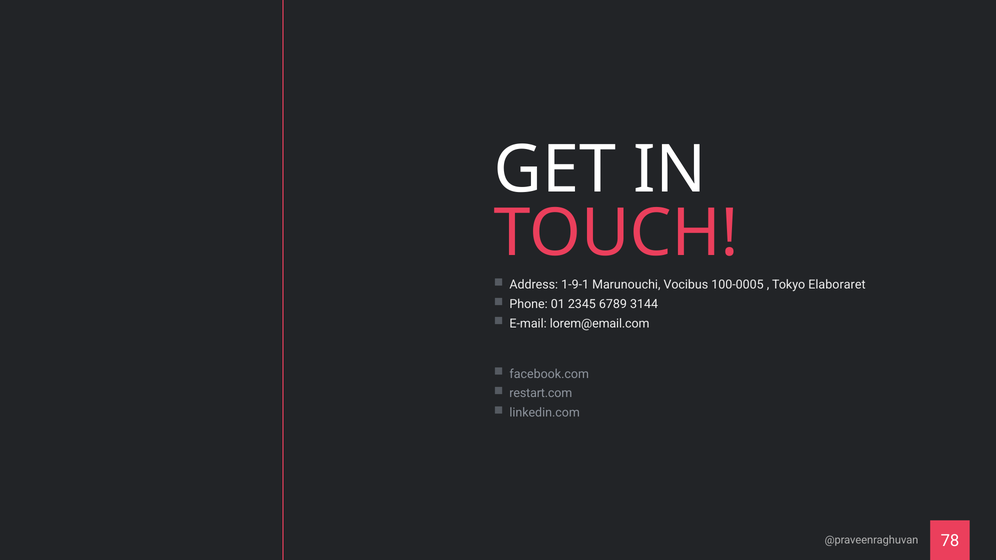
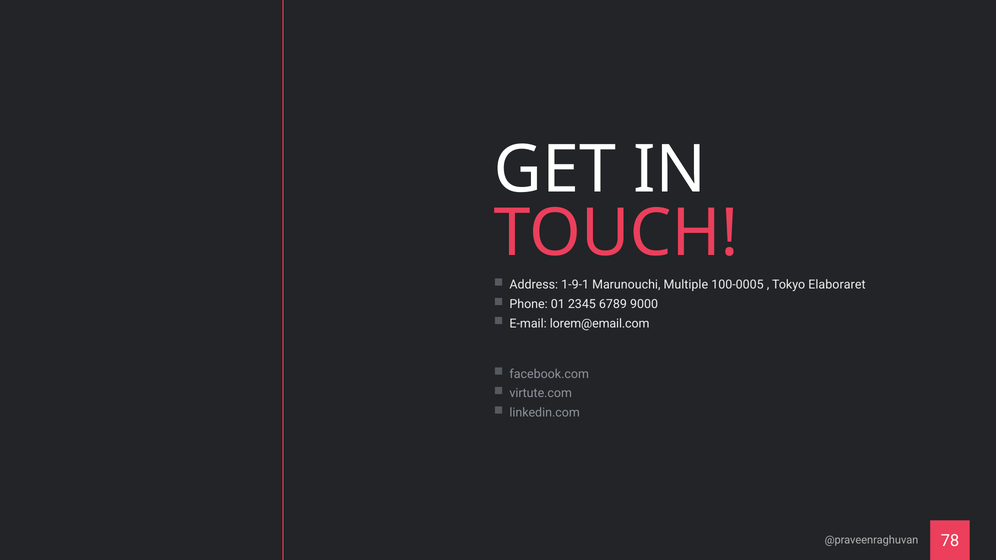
Vocibus: Vocibus -> Multiple (686, 285)
3144: 3144 -> 9000 (644, 304)
restart.com: restart.com -> virtute.com (541, 393)
